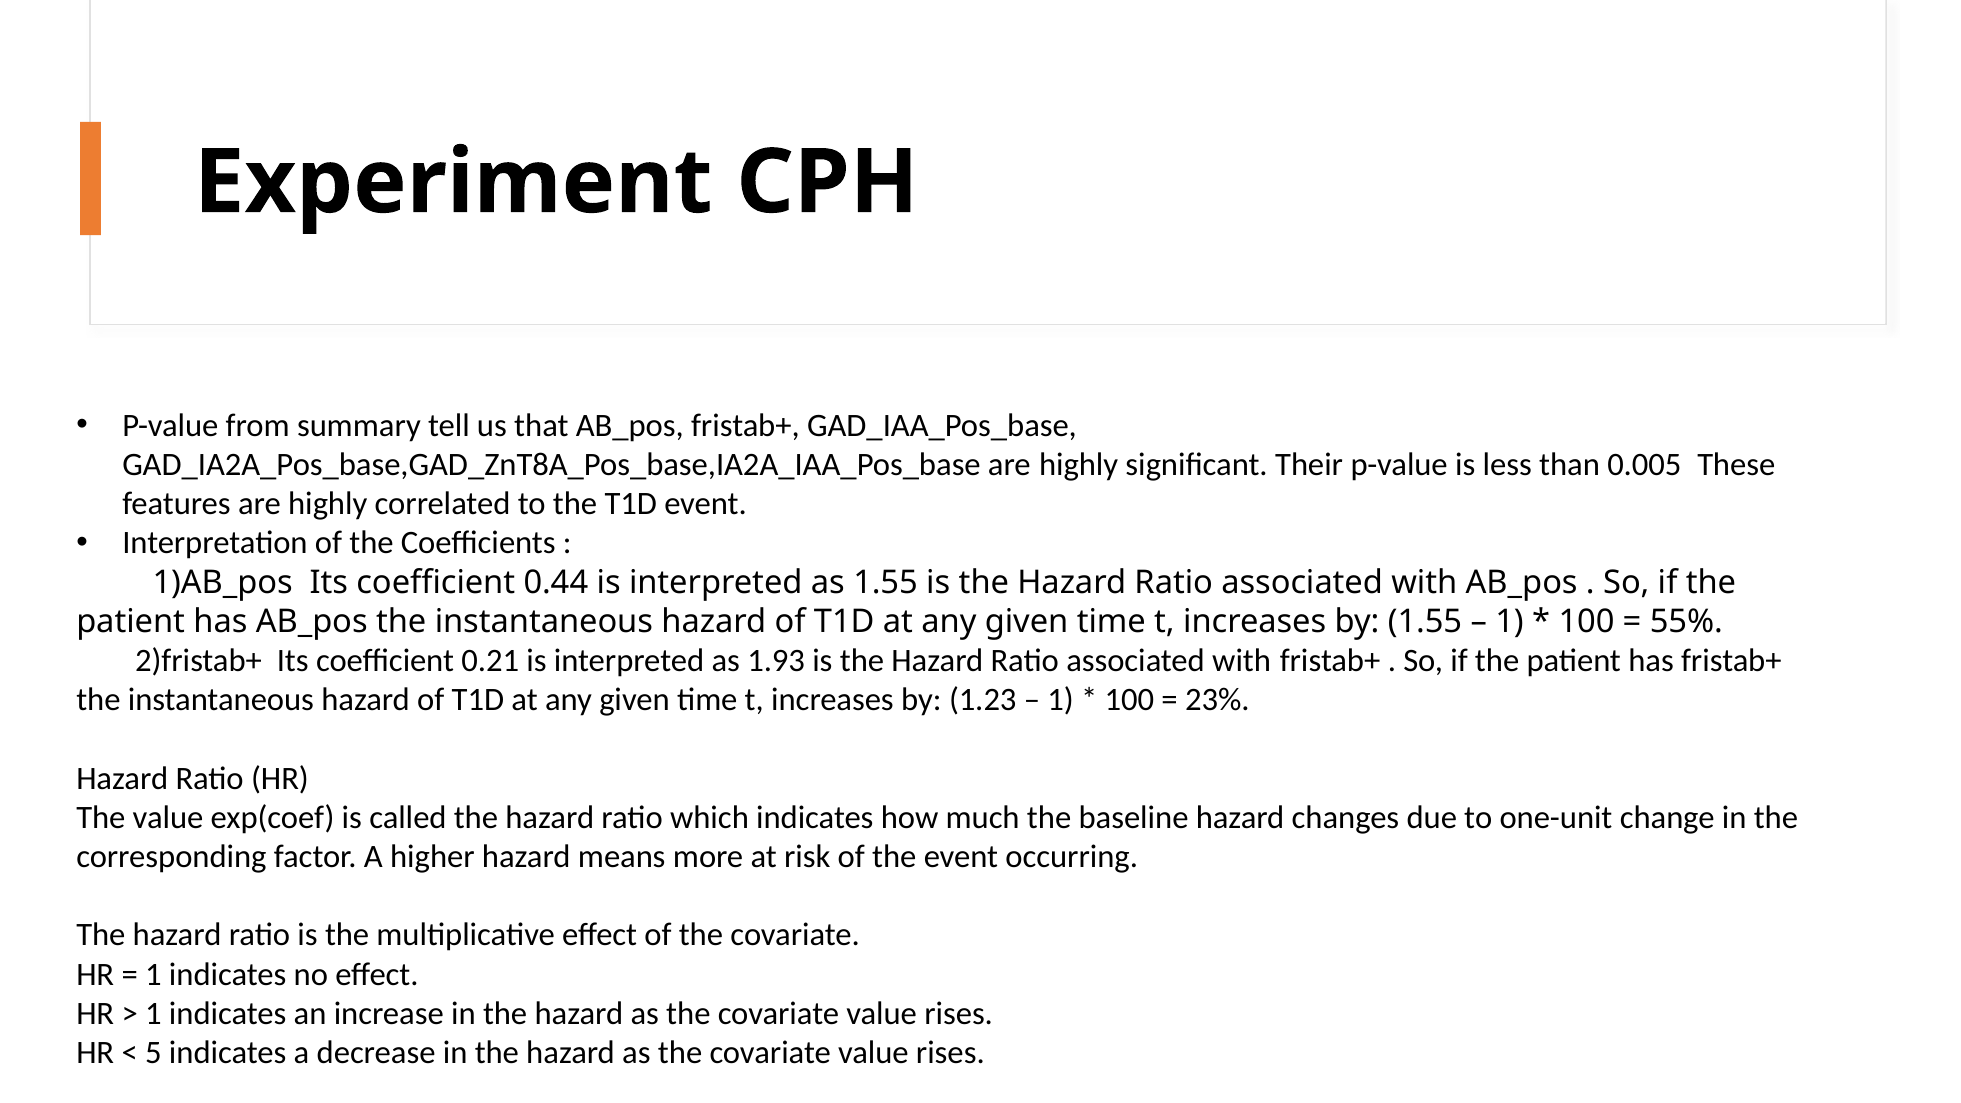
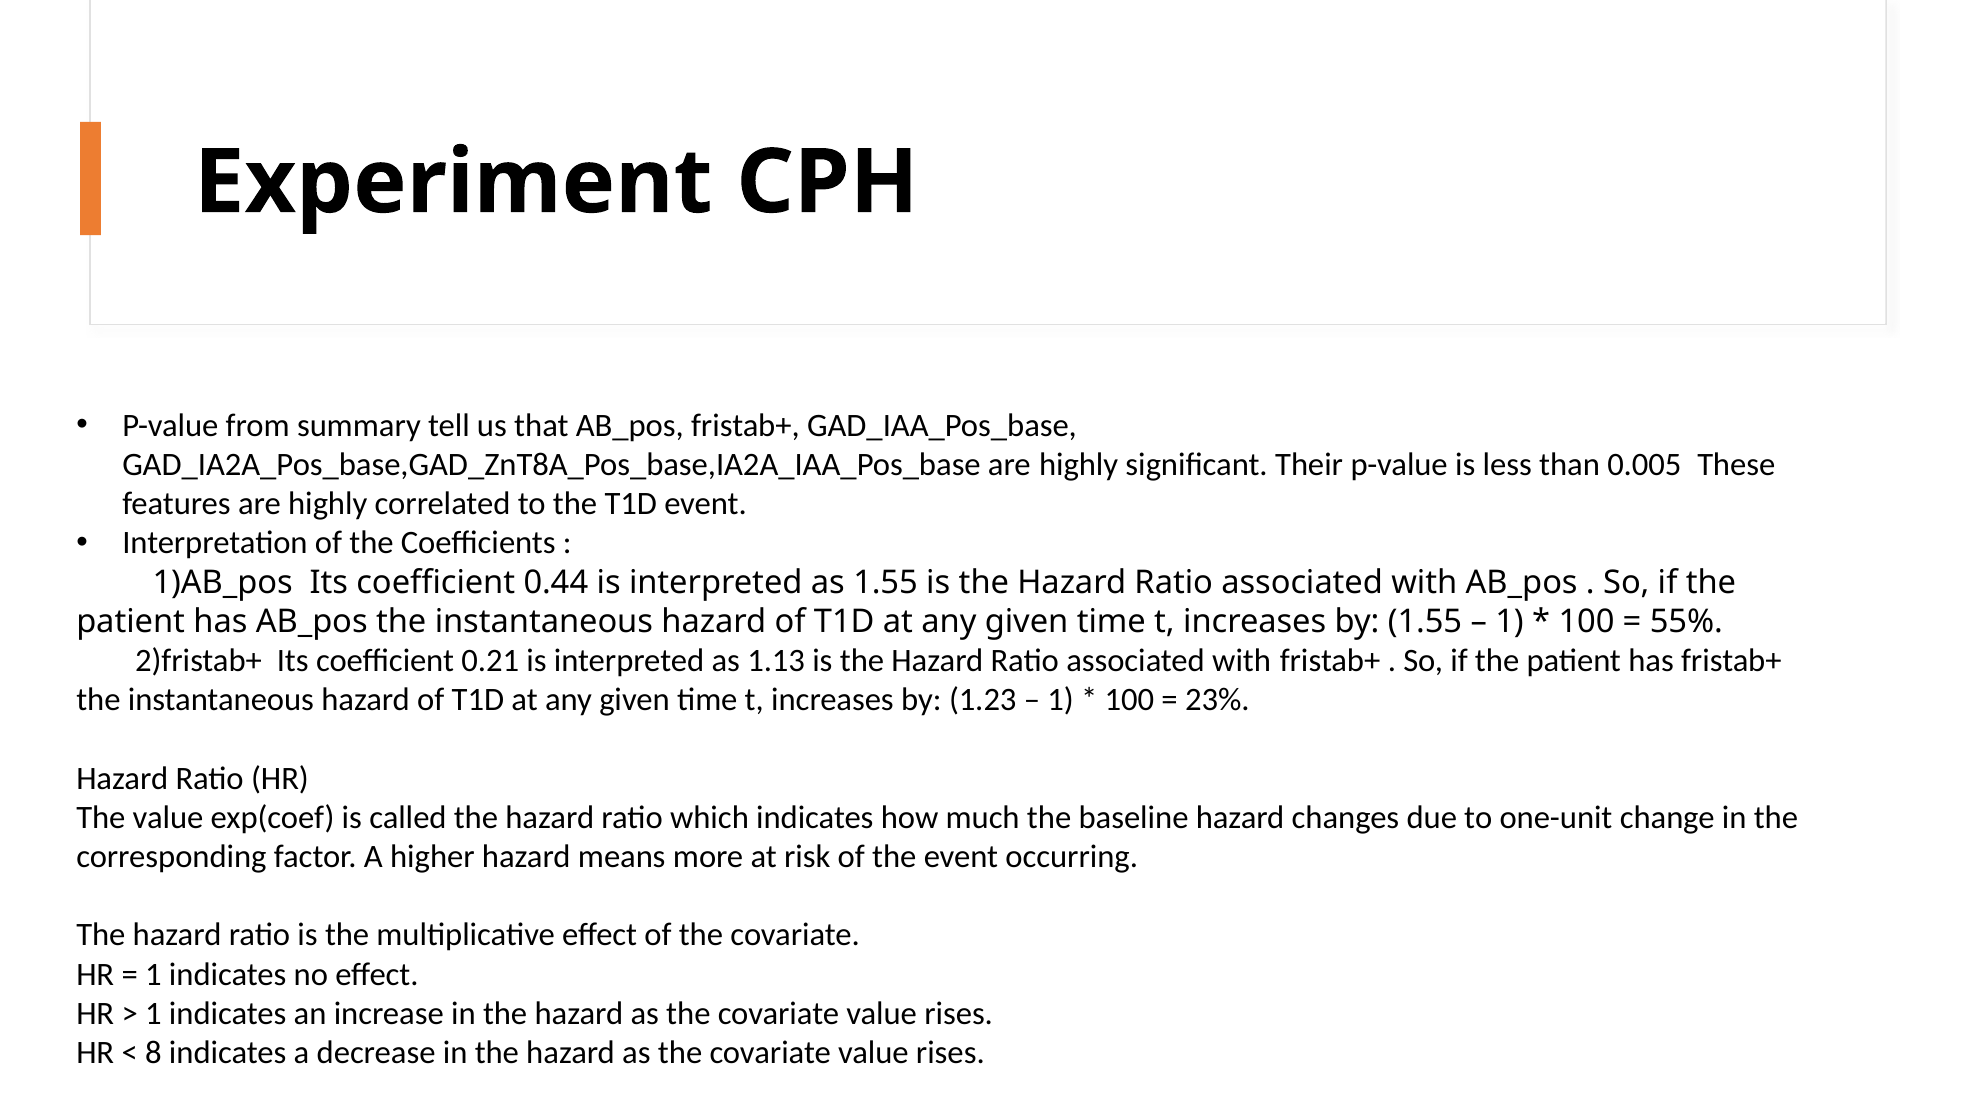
1.93: 1.93 -> 1.13 (776, 661)
5: 5 -> 8 (153, 1053)
